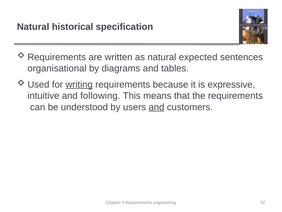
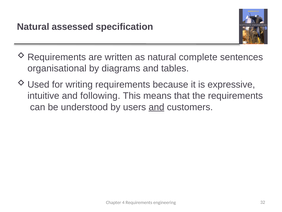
historical: historical -> assessed (73, 27)
expected: expected -> complete (198, 57)
writing underline: present -> none (79, 84)
